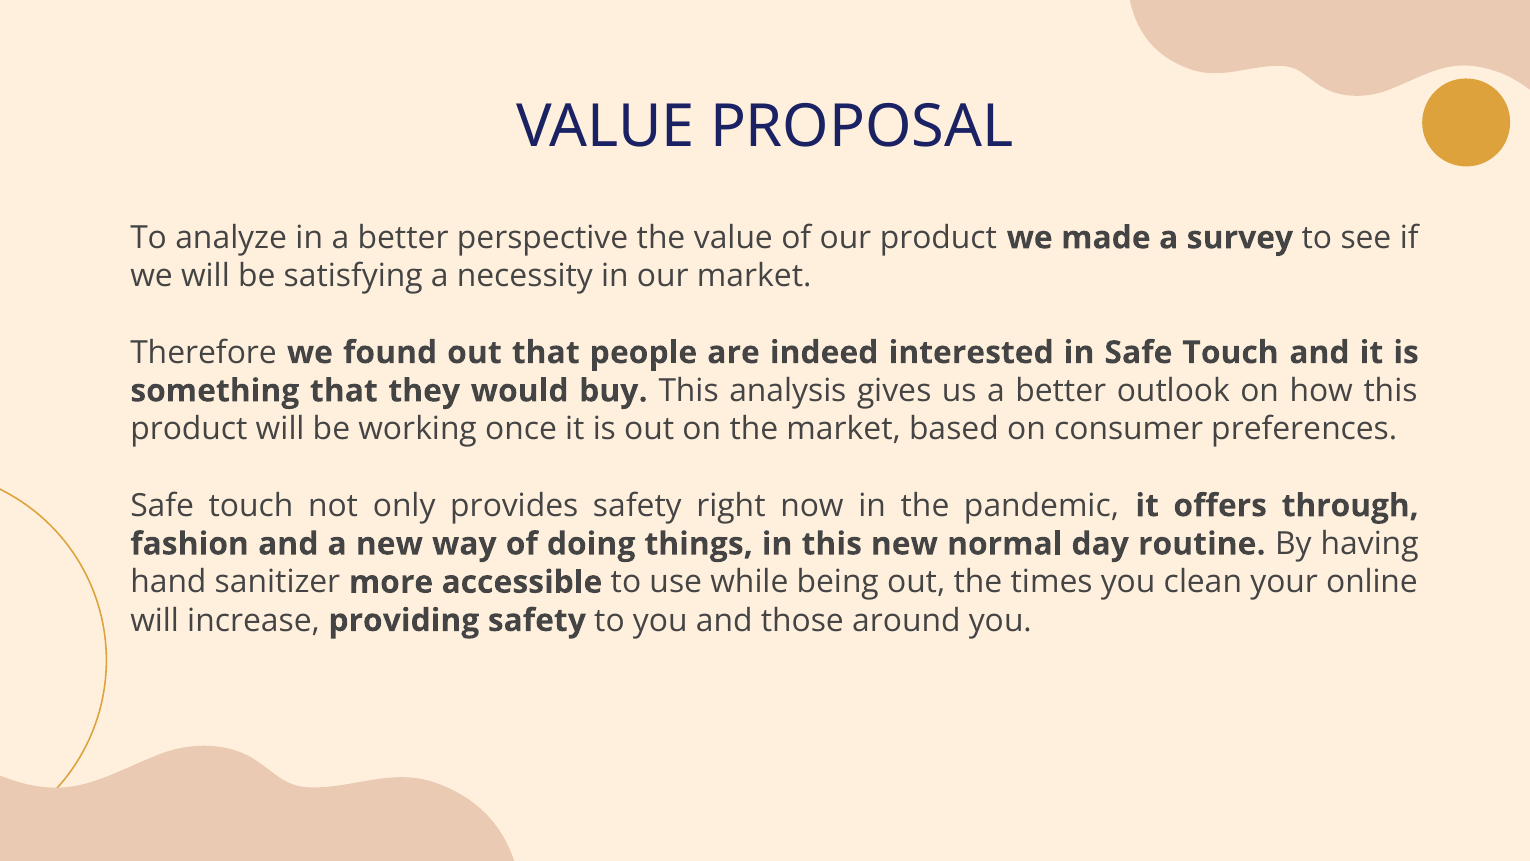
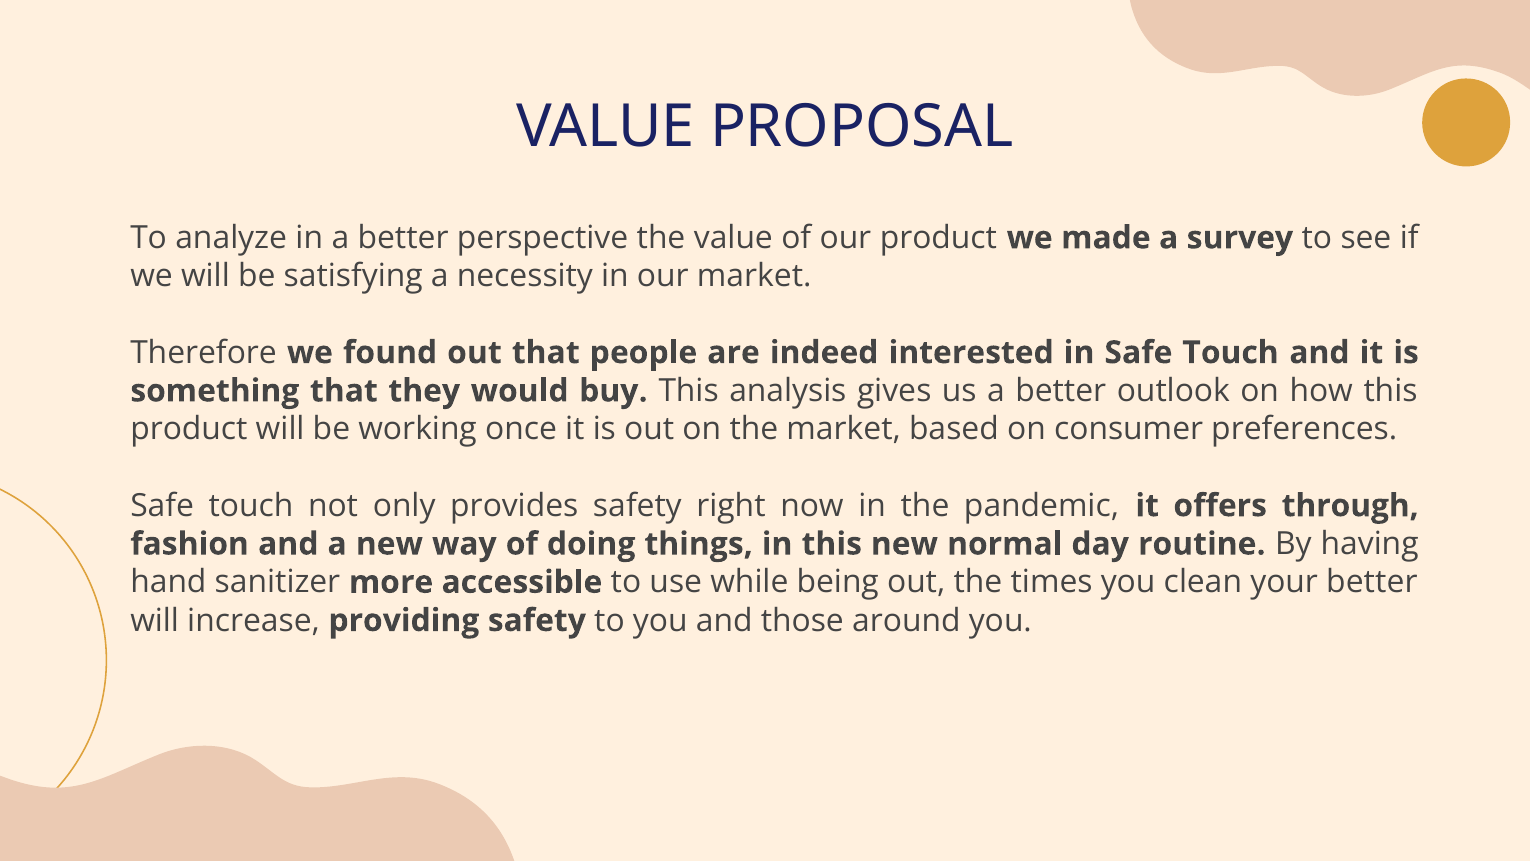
your online: online -> better (1372, 582)
